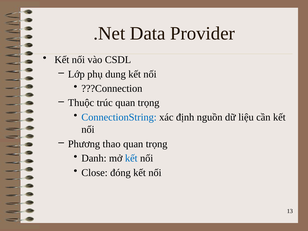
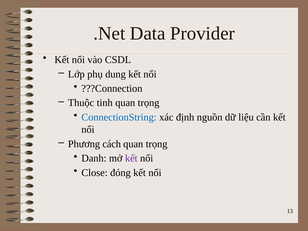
trúc: trúc -> tinh (105, 103)
thao: thao -> cách (112, 144)
kết colour: blue -> purple (131, 158)
